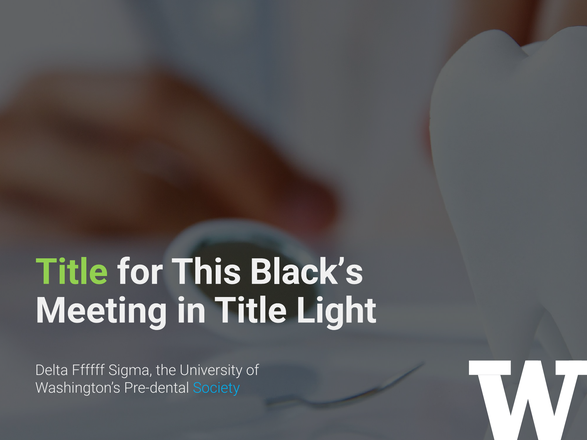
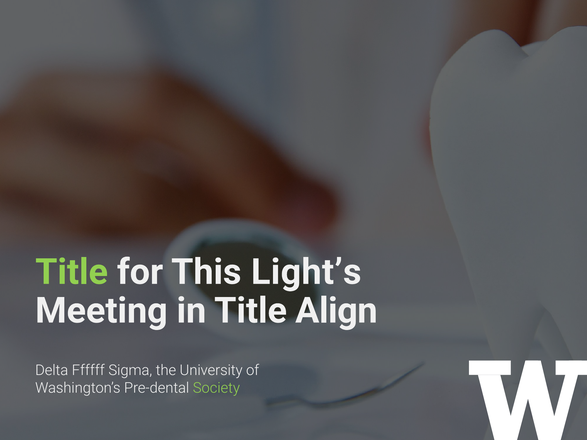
Black’s: Black’s -> Light’s (306, 272)
Light: Light -> Align (336, 311)
Society colour: light blue -> light green (216, 388)
